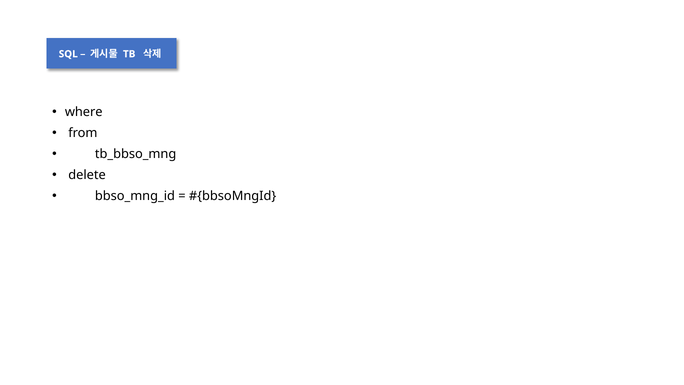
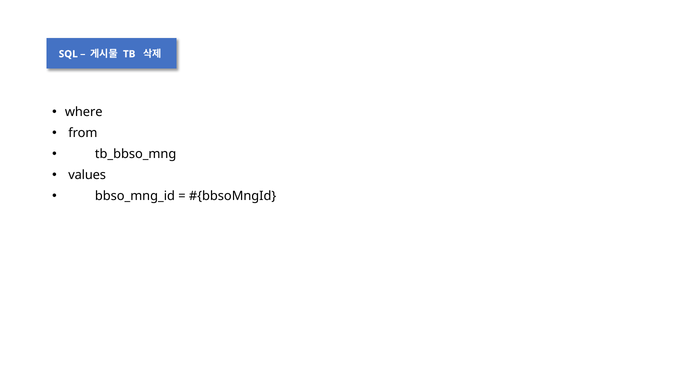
delete: delete -> values (87, 175)
